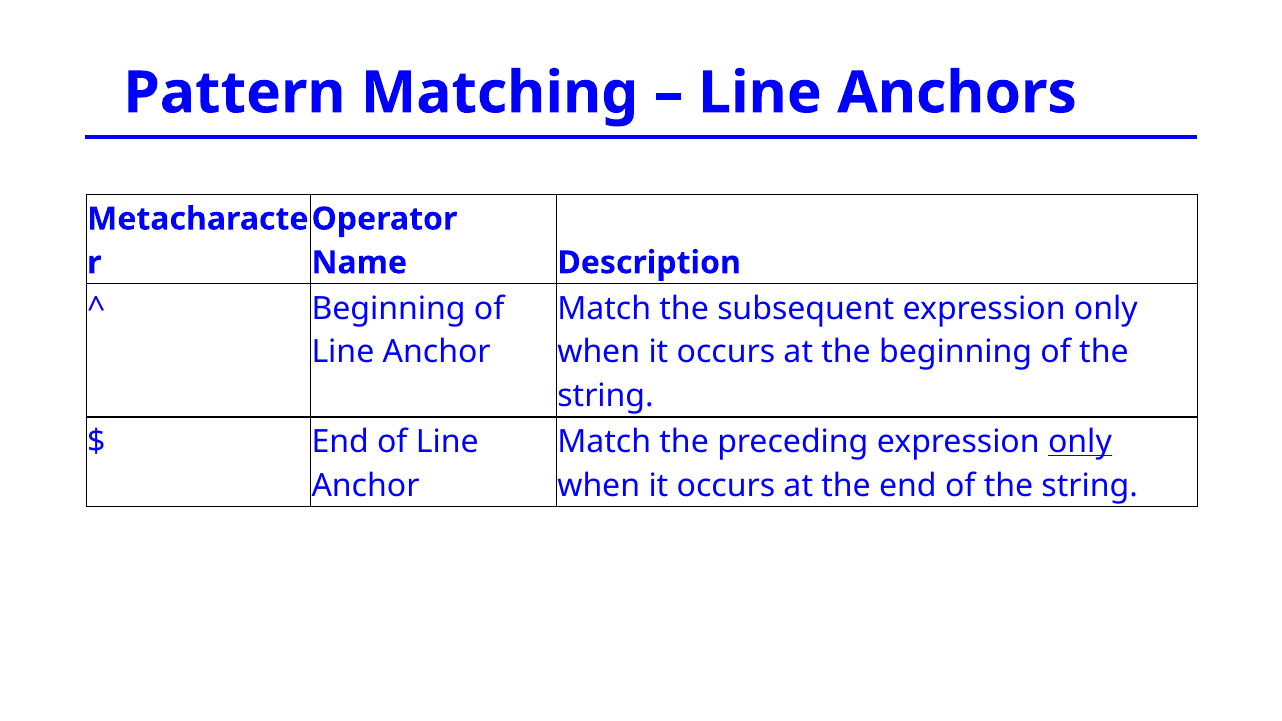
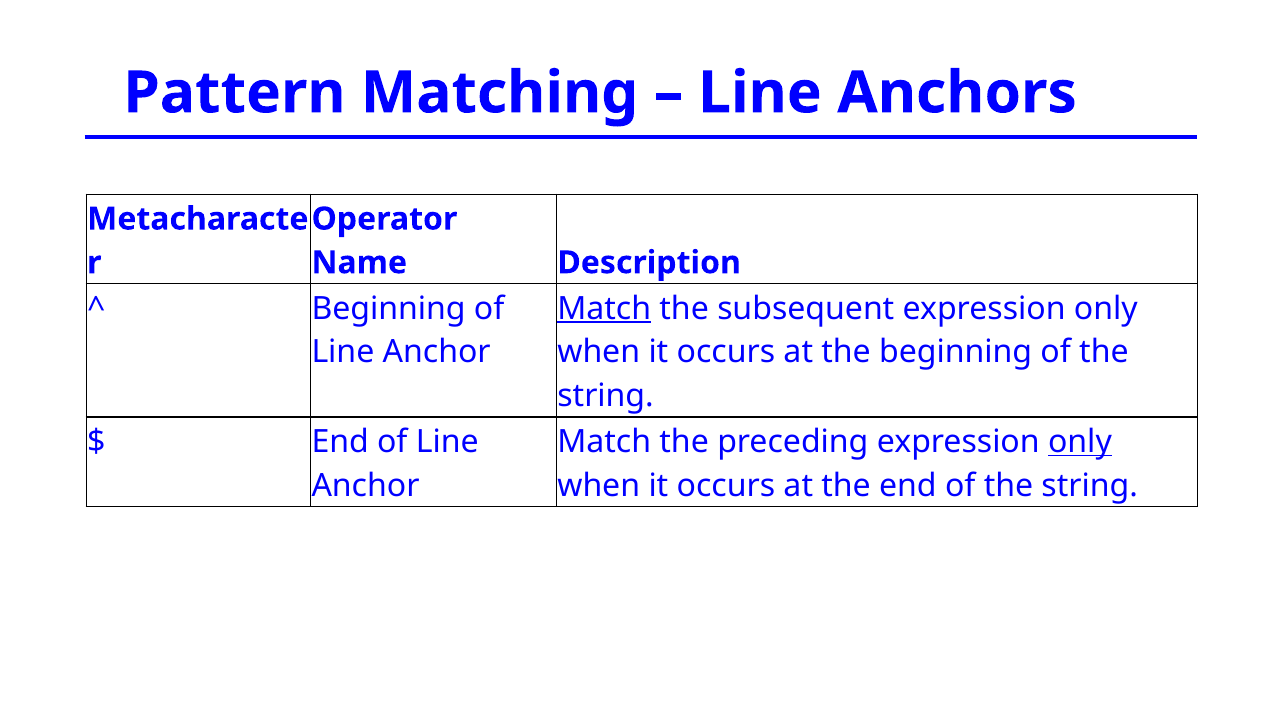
Match underline: none -> present (604, 308)
